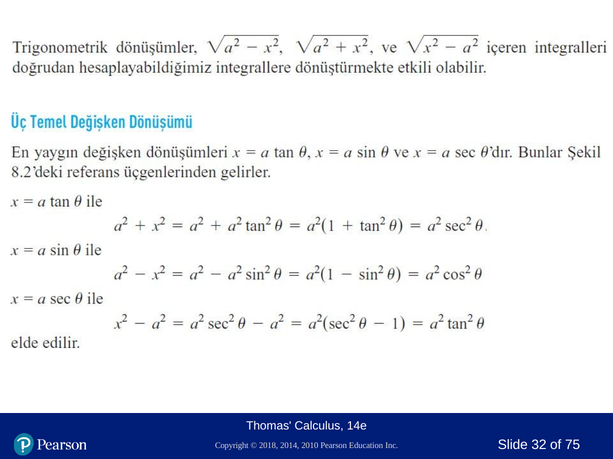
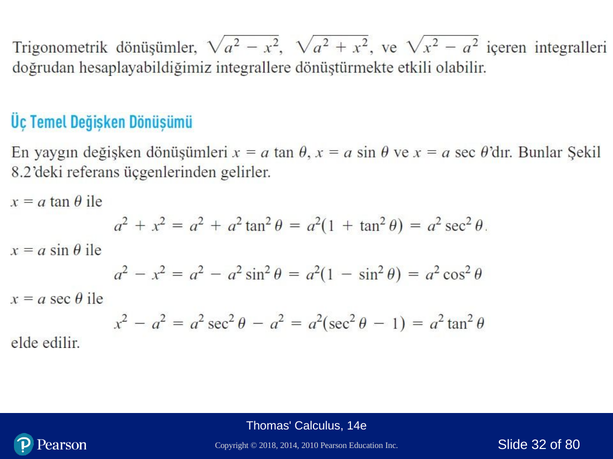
75: 75 -> 80 (573, 446)
